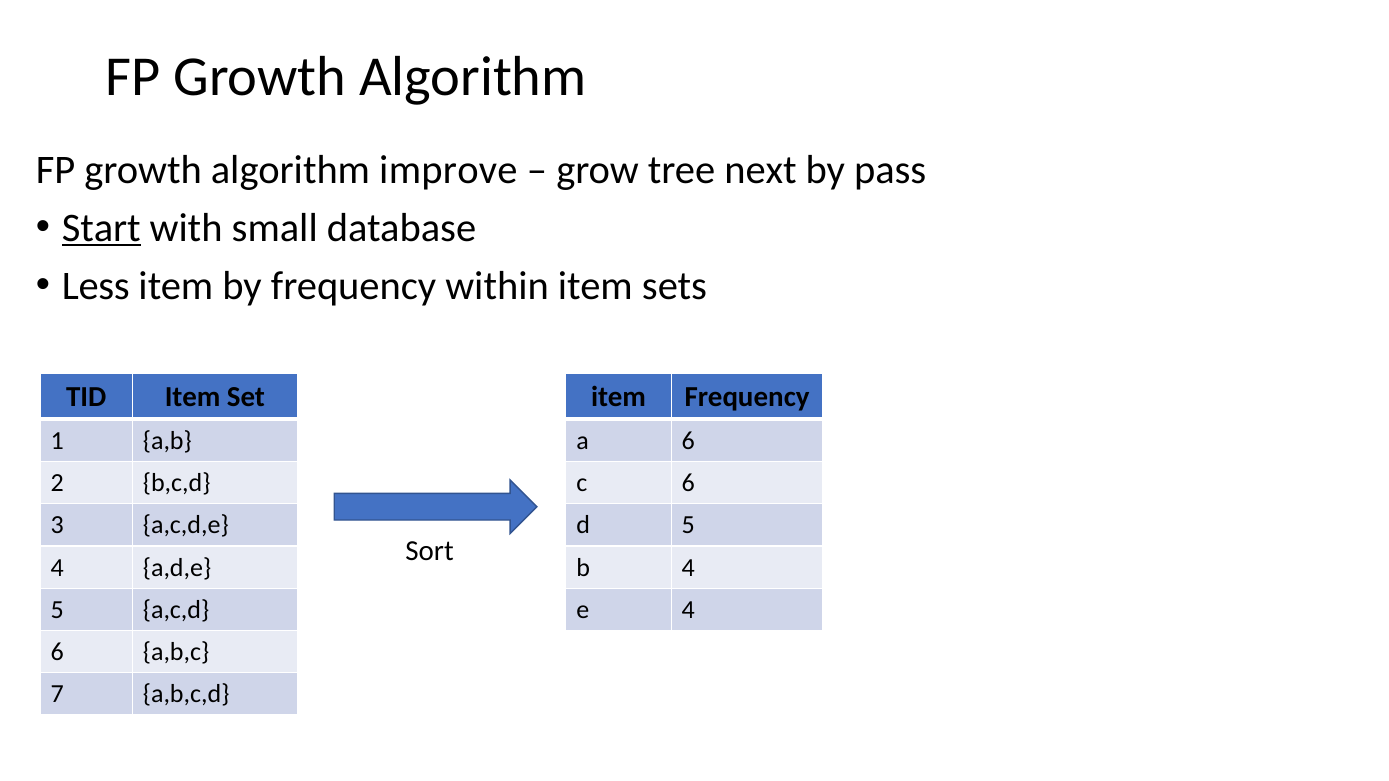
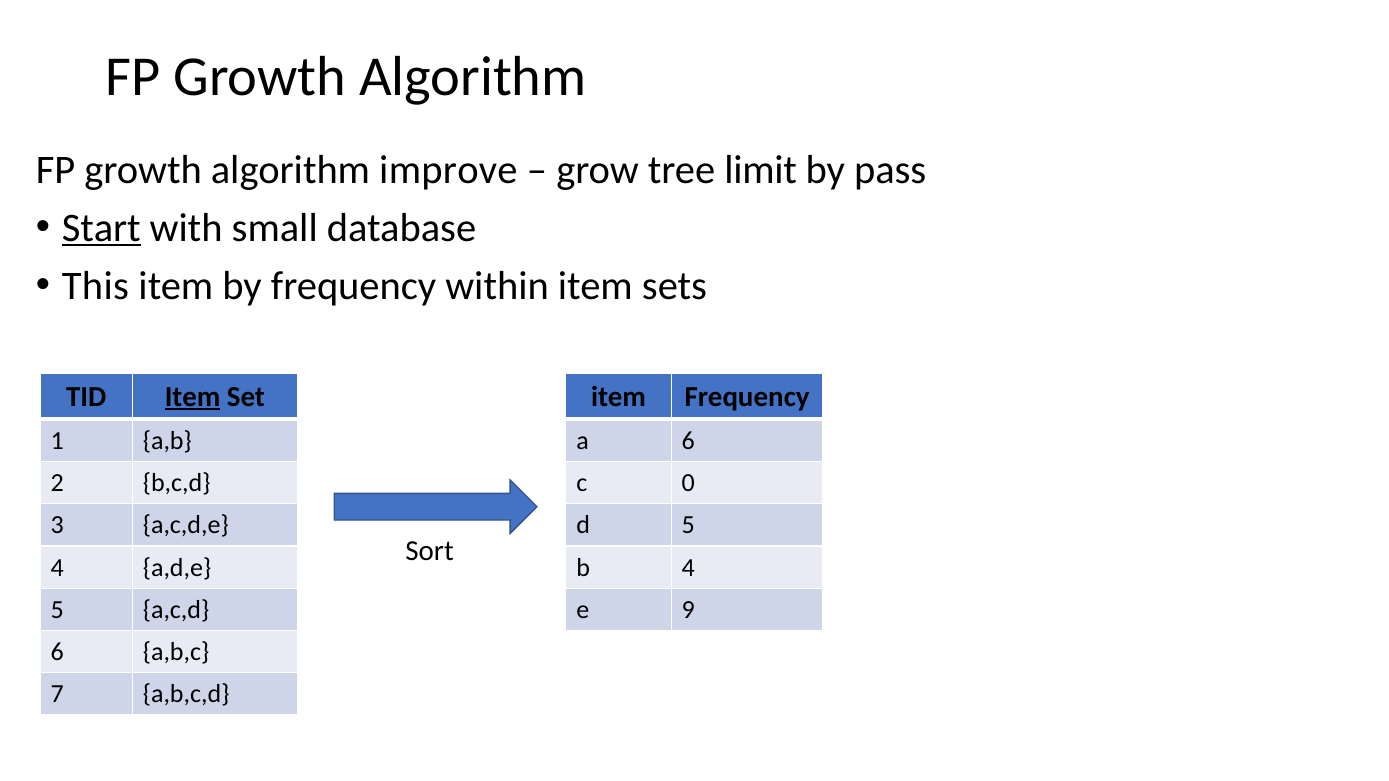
next: next -> limit (761, 170)
Less: Less -> This (95, 286)
Item underline: none -> present (193, 397)
c 6: 6 -> 0 (688, 483)
e 4: 4 -> 9 (688, 610)
